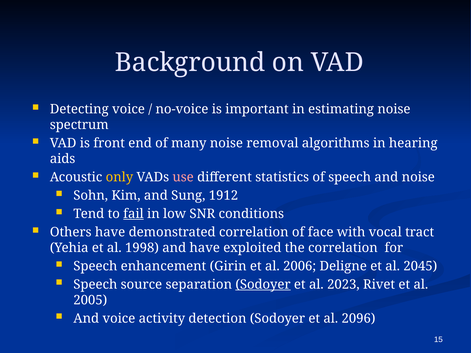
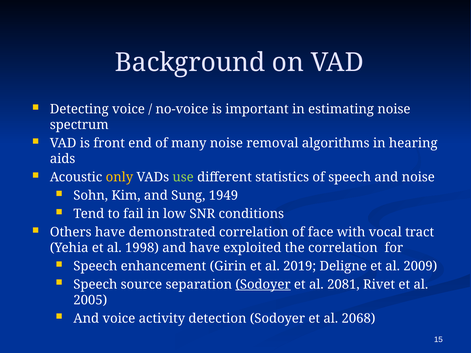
use colour: pink -> light green (183, 177)
1912: 1912 -> 1949 (223, 196)
fail underline: present -> none (133, 214)
2006: 2006 -> 2019 (300, 266)
2045: 2045 -> 2009 (420, 266)
2023: 2023 -> 2081 (343, 285)
2096: 2096 -> 2068 (358, 319)
